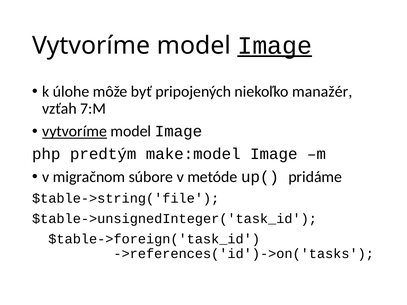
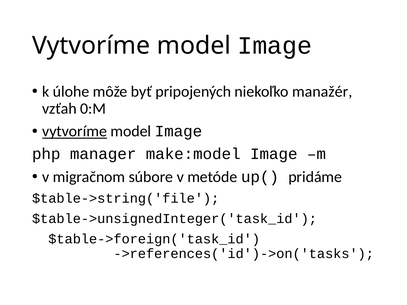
Image underline: present -> none (275, 46)
7:M: 7:M -> 0:M (93, 109)
predtým: predtým -> manager (103, 154)
